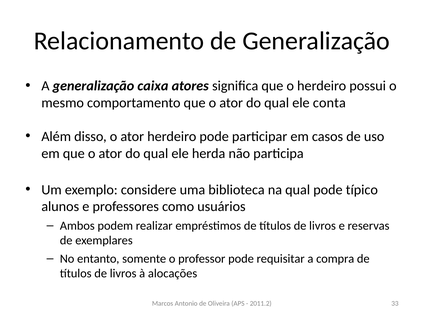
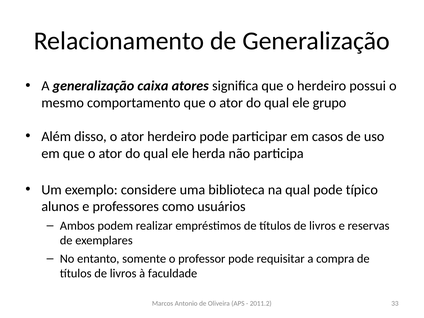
conta: conta -> grupo (329, 103)
alocações: alocações -> faculdade (173, 274)
